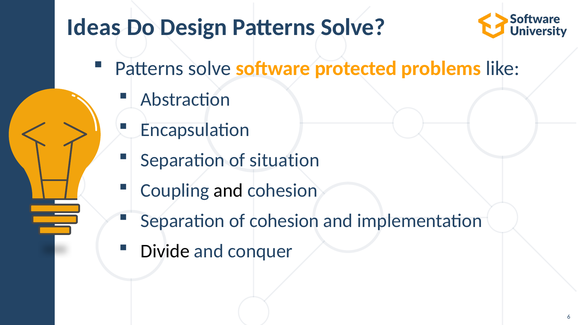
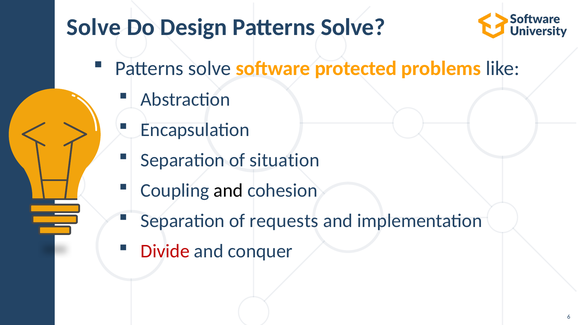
Ideas: Ideas -> Solve (94, 27)
of cohesion: cohesion -> requests (284, 221)
Divide colour: black -> red (165, 251)
